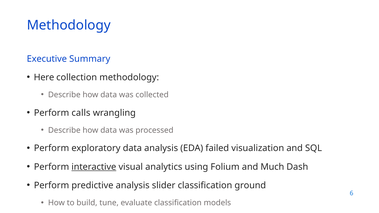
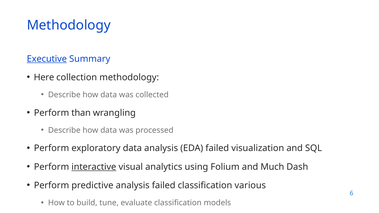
Executive underline: none -> present (47, 59)
calls: calls -> than (81, 113)
analysis slider: slider -> failed (164, 186)
ground: ground -> various (250, 186)
